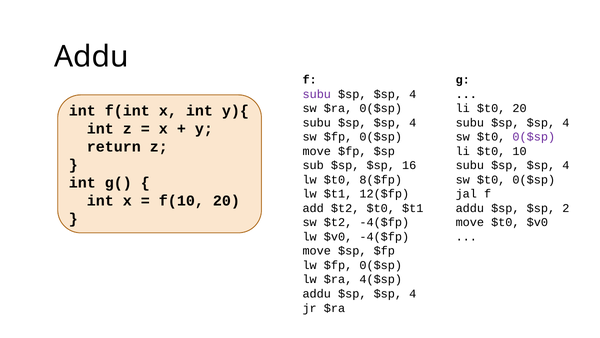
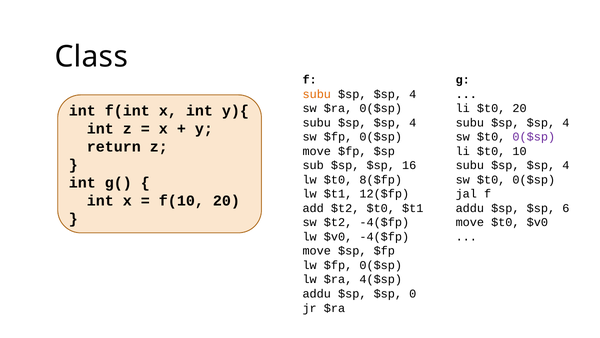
Addu: Addu -> Class (91, 57)
subu colour: purple -> orange (317, 94)
2: 2 -> 6 (566, 208)
addu $sp $sp 4: 4 -> 0 (413, 293)
